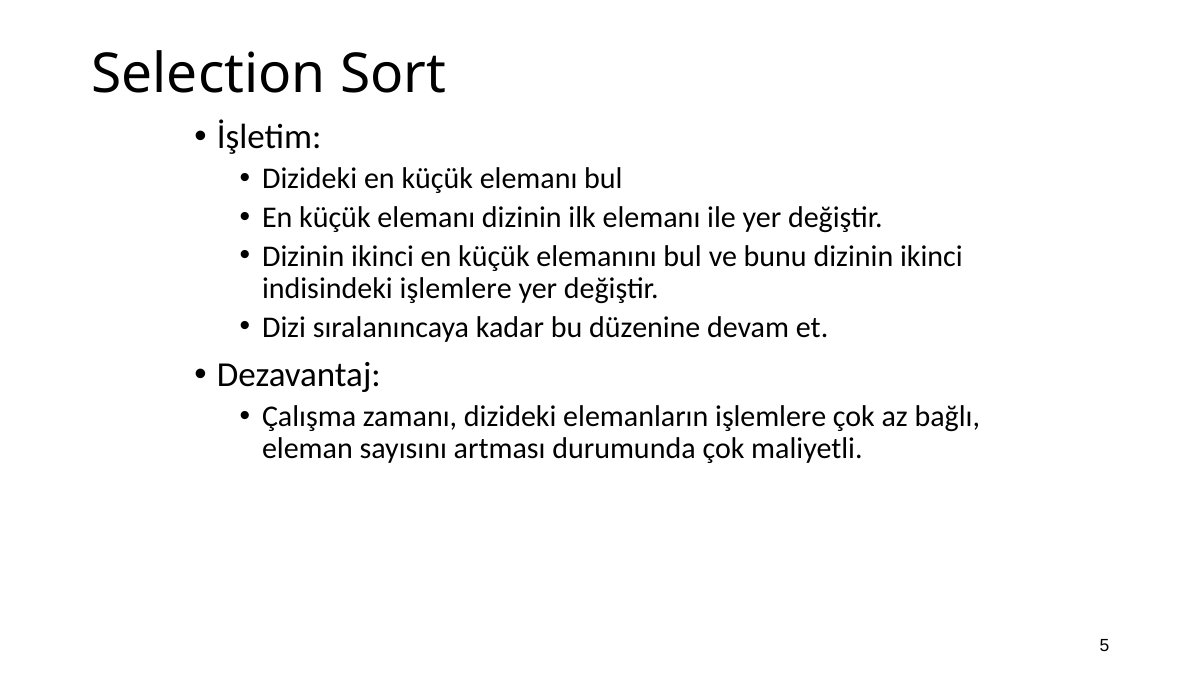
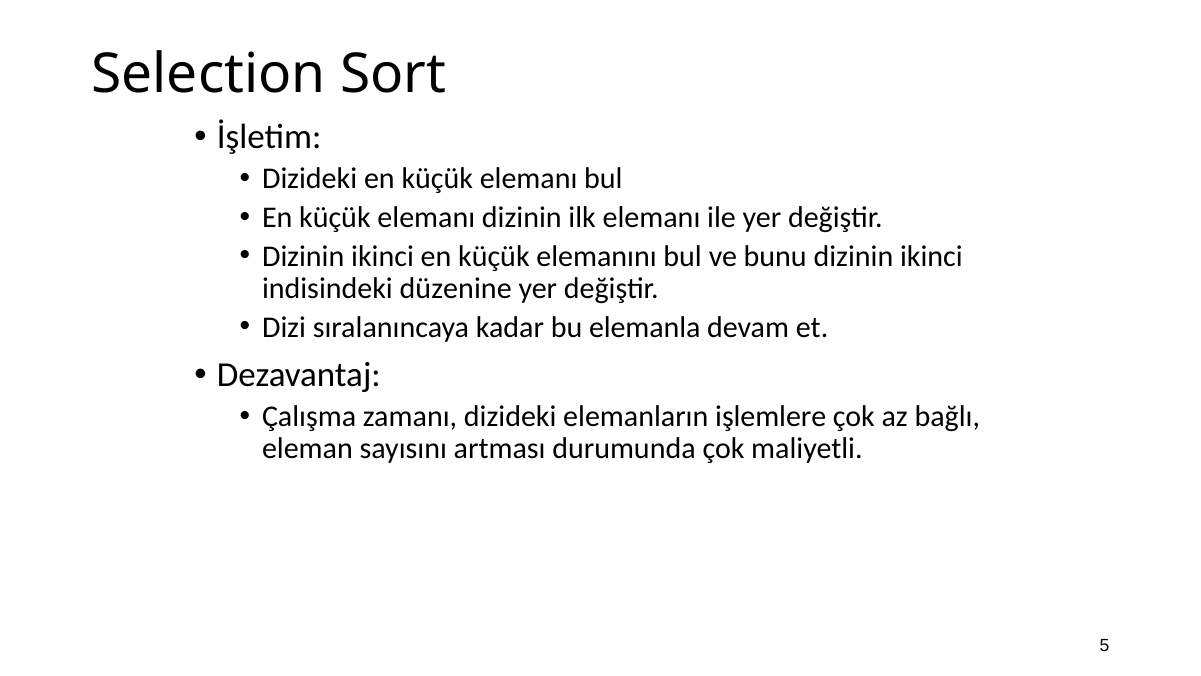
indisindeki işlemlere: işlemlere -> düzenine (456, 288)
düzenine: düzenine -> elemanla (645, 327)
